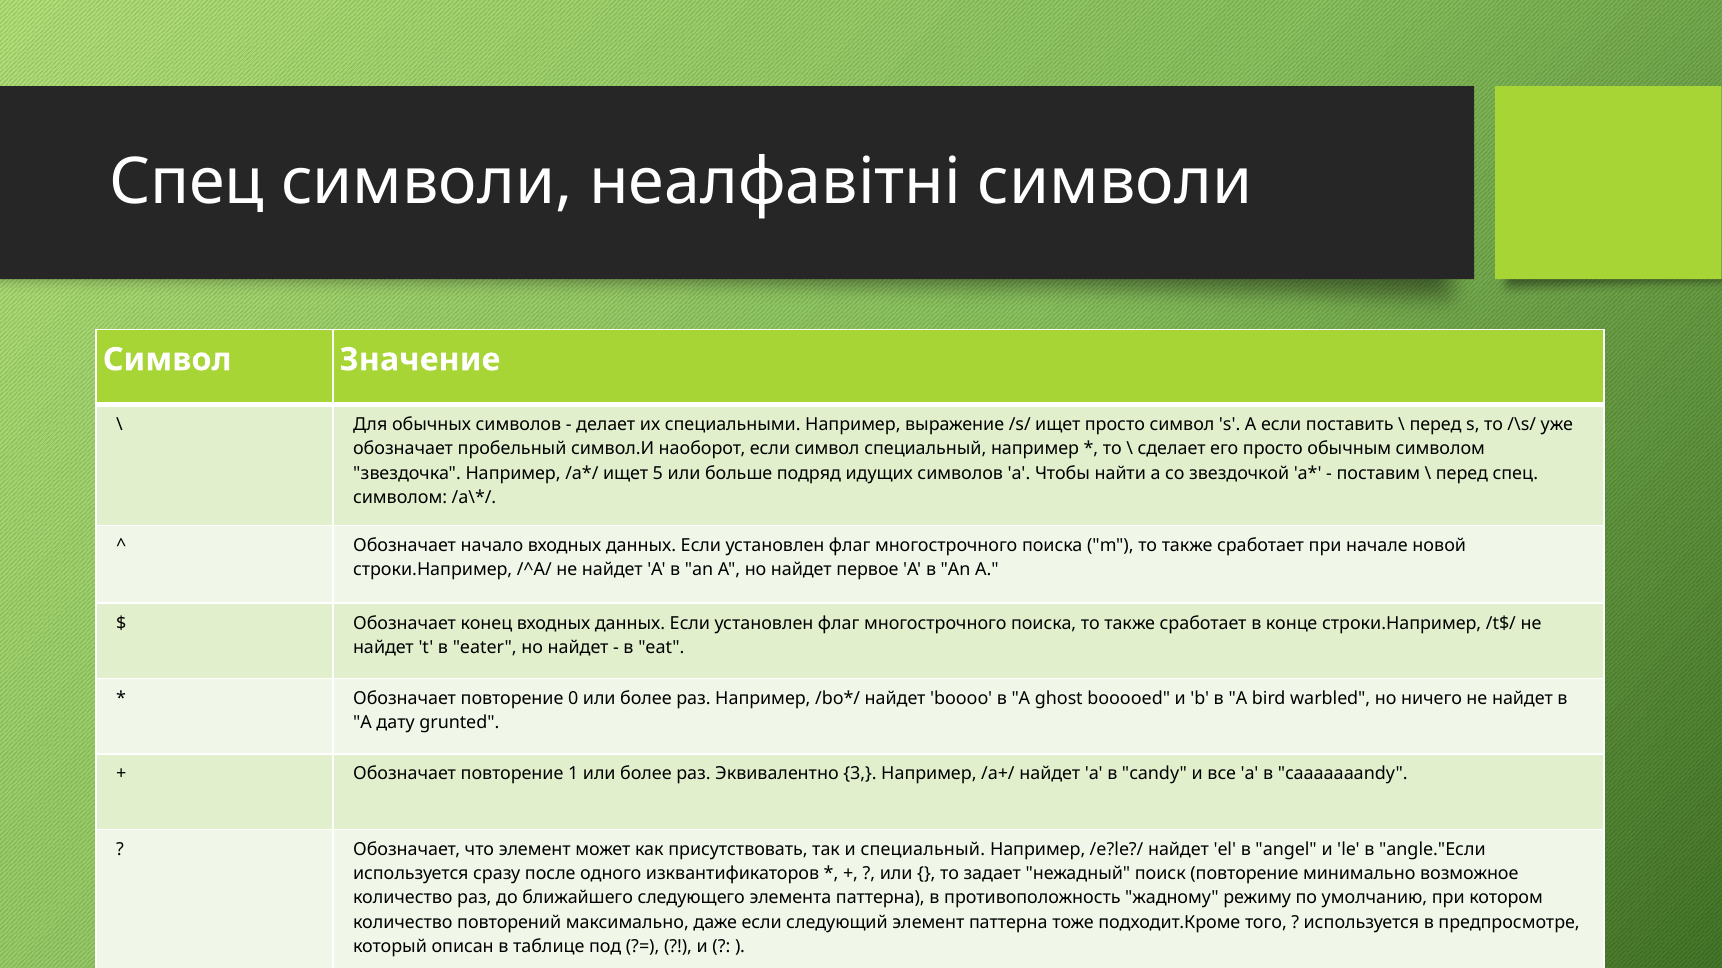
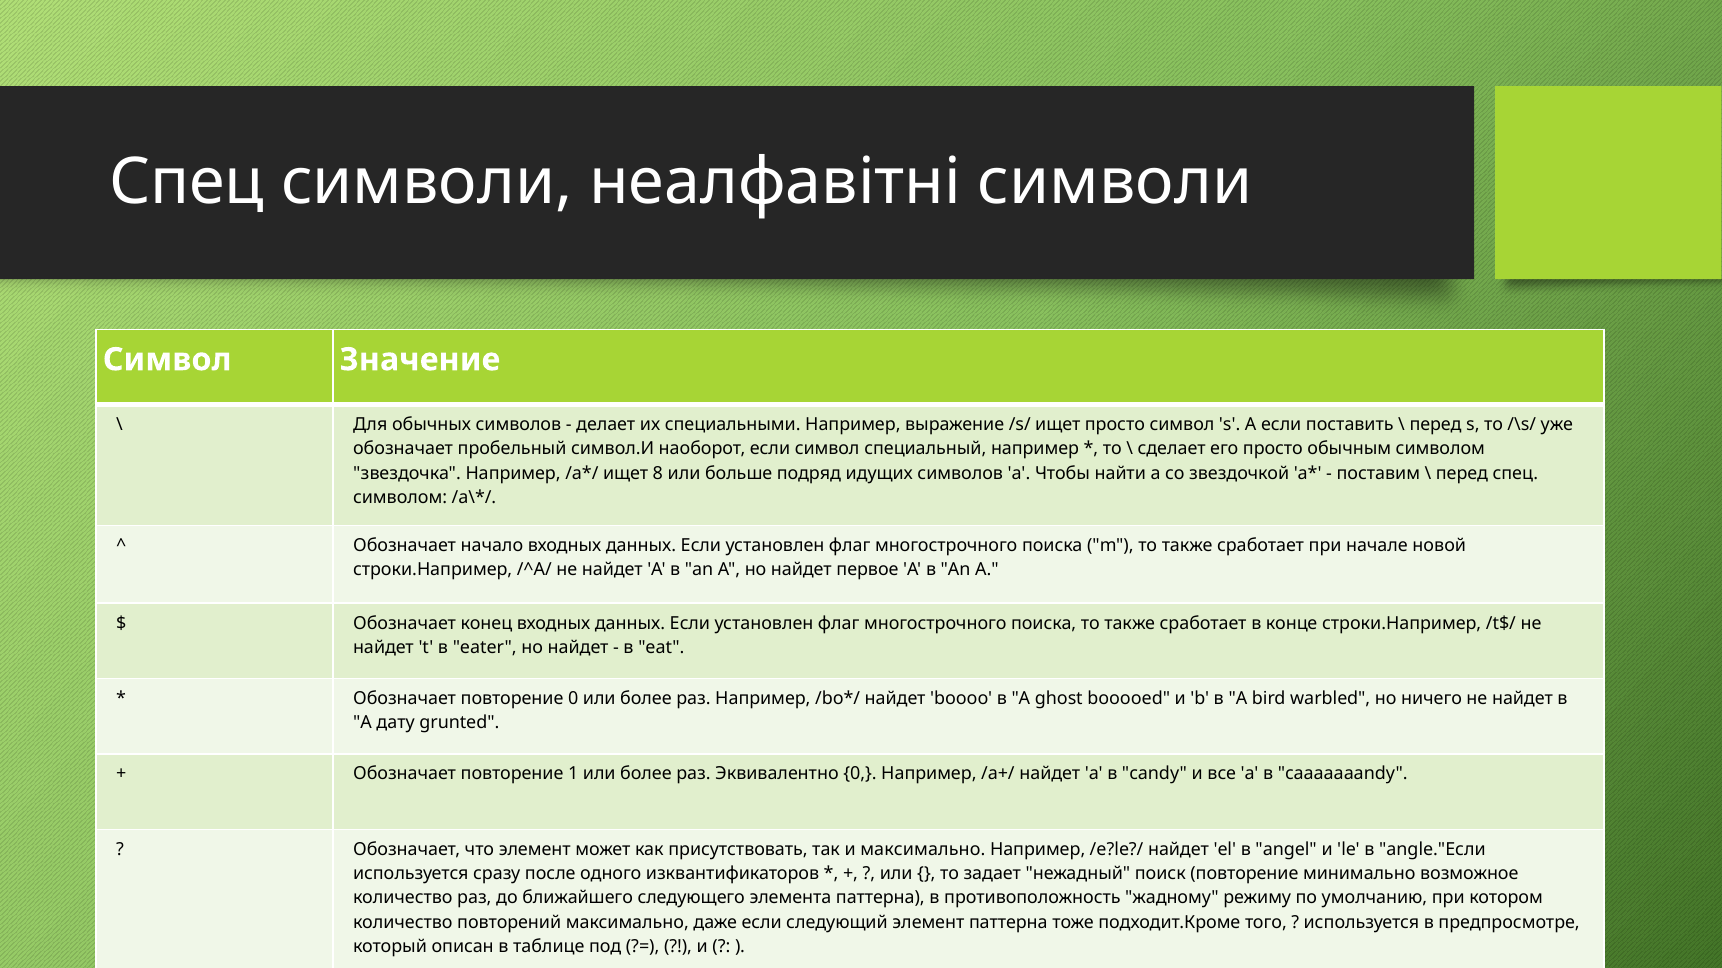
ищет 5: 5 -> 8 (658, 474)
Эквивалентно 3: 3 -> 0 (860, 774)
и специальный: специальный -> максимально (923, 850)
